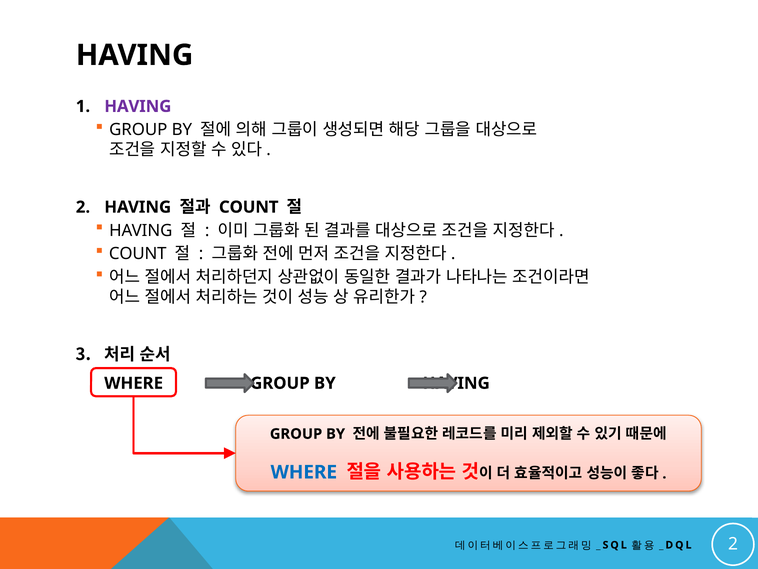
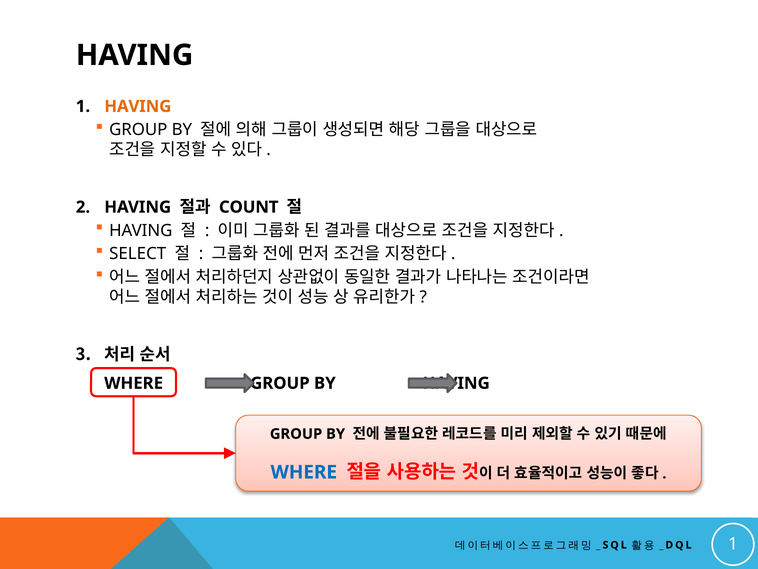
HAVING colour: purple -> orange (138, 106)
COUNT: COUNT -> SELECT (138, 254)
2: 2 -> 1 (733, 544)
